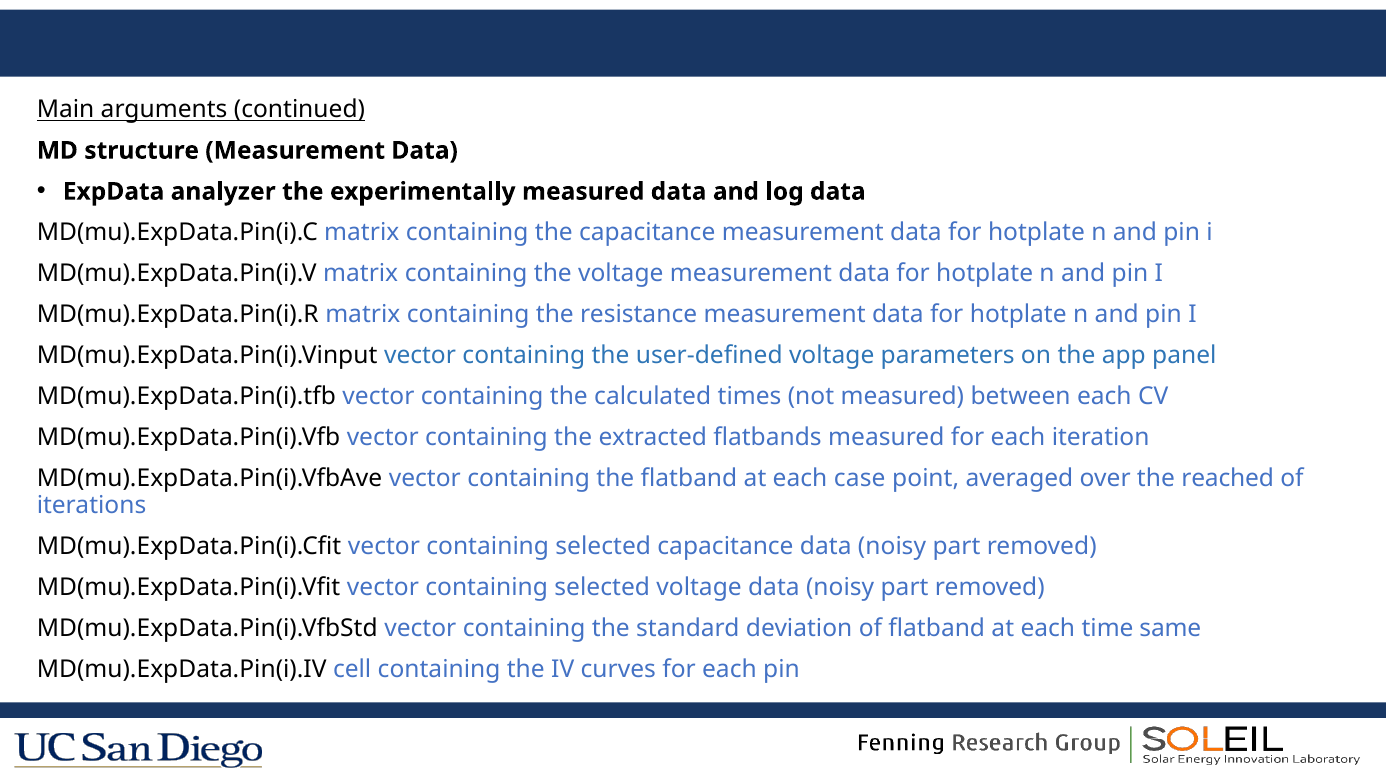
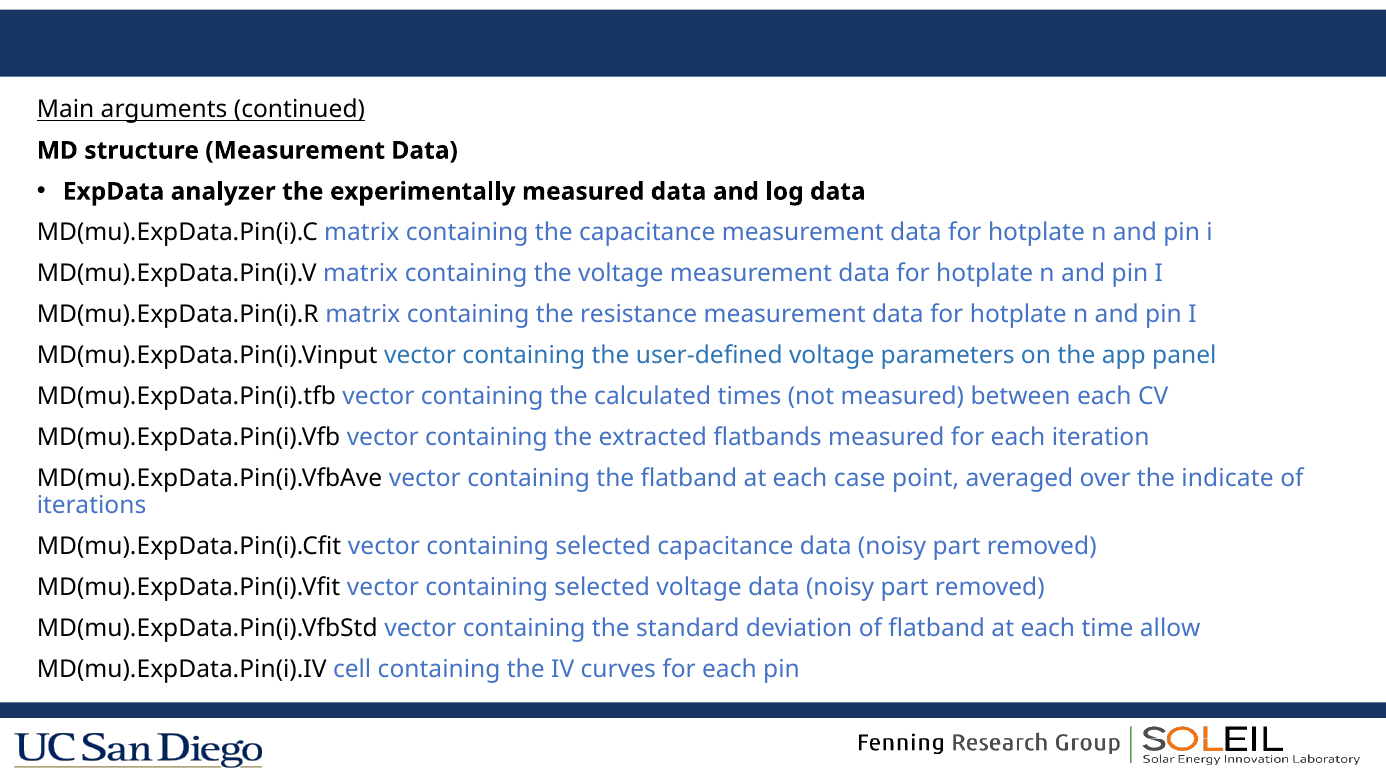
reached: reached -> indicate (1227, 478)
same: same -> allow (1170, 628)
